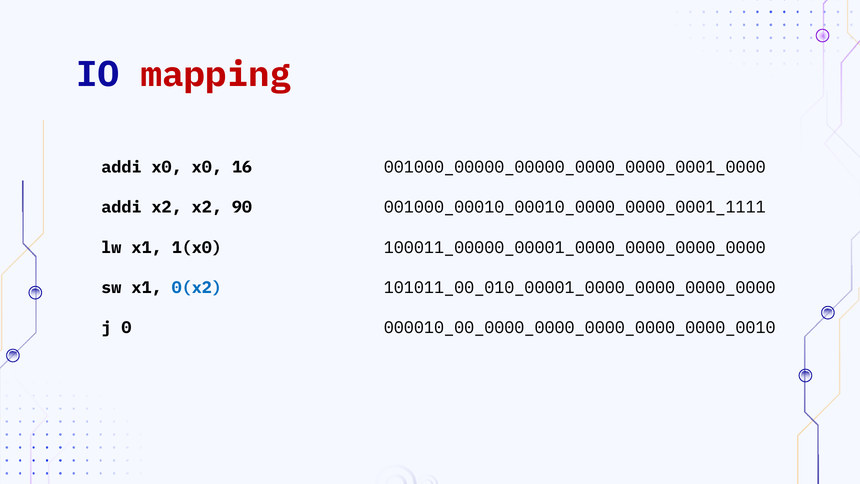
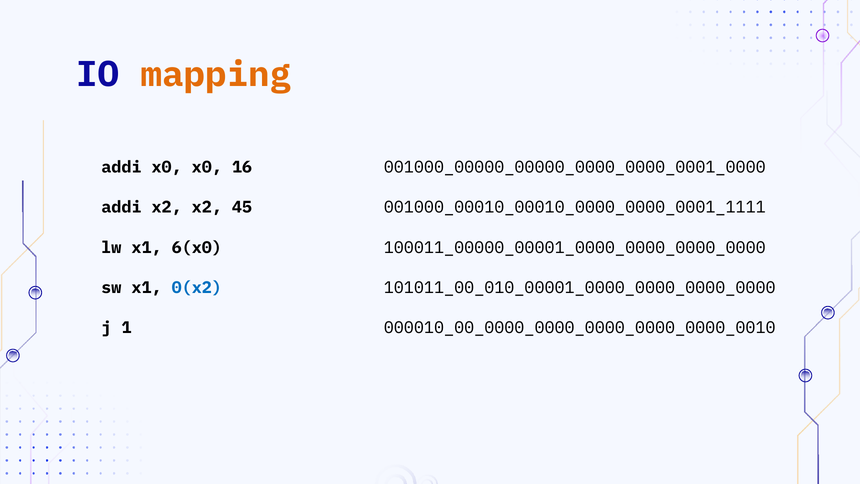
mapping colour: red -> orange (216, 74)
90: 90 -> 45 (242, 207)
1(x0: 1(x0 -> 6(x0 (197, 247)
0: 0 -> 1 (126, 328)
